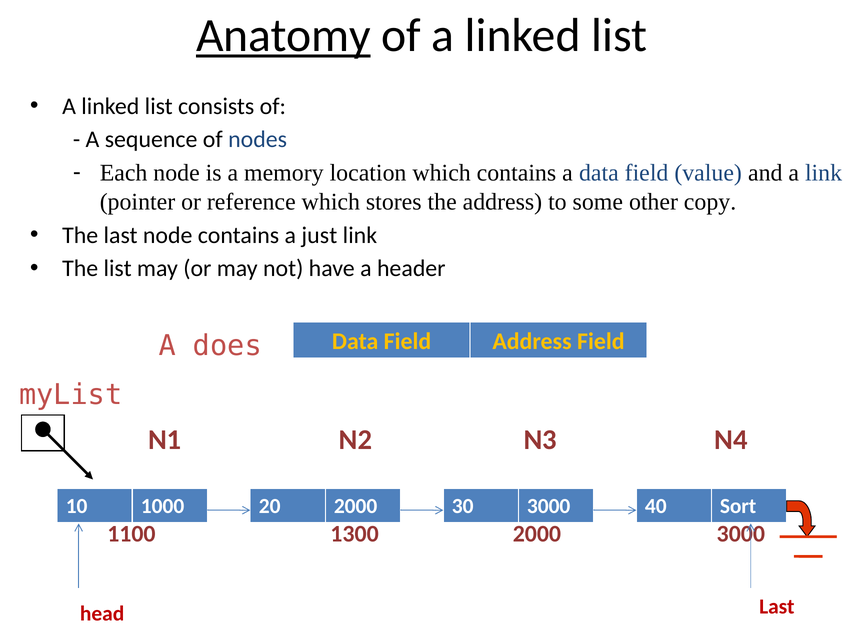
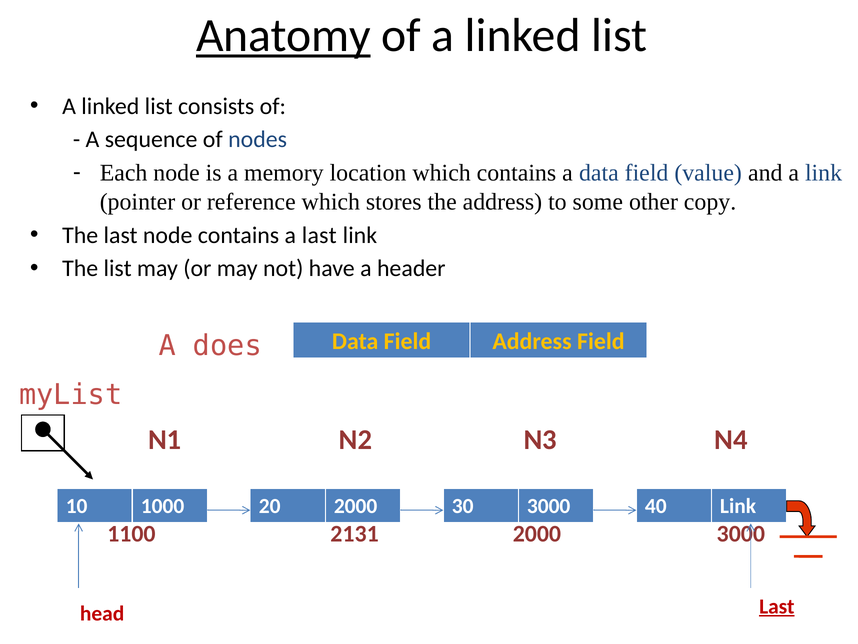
a just: just -> last (319, 235)
40 Sort: Sort -> Link (738, 506)
1300: 1300 -> 2131 (355, 533)
Last underline: none -> present (777, 606)
